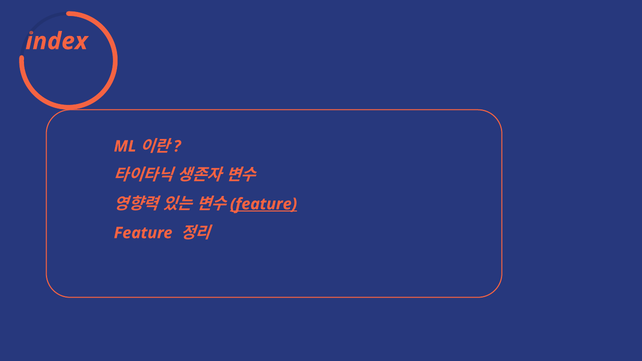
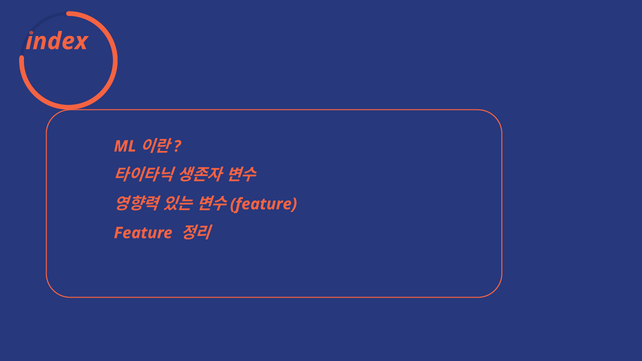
feature underline: present -> none (264, 204)
